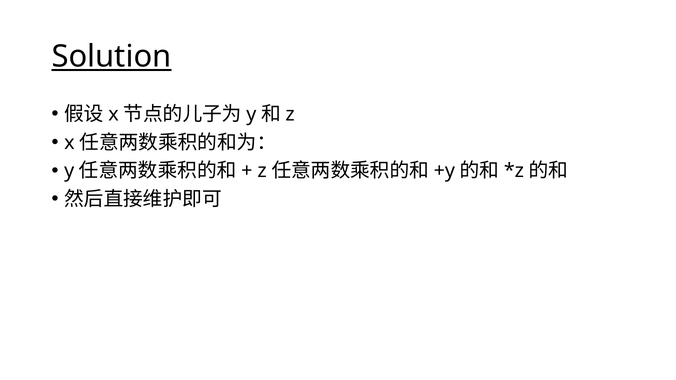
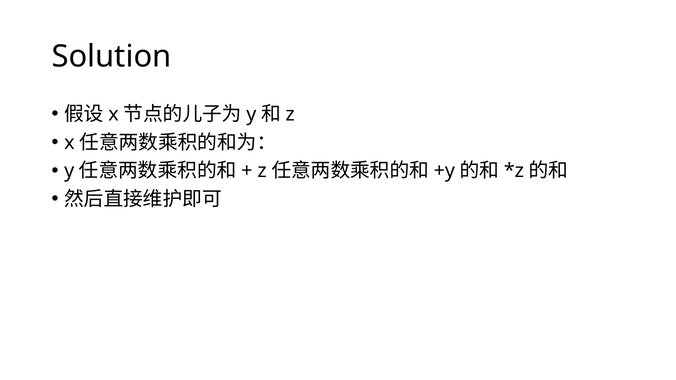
Solution underline: present -> none (111, 57)
